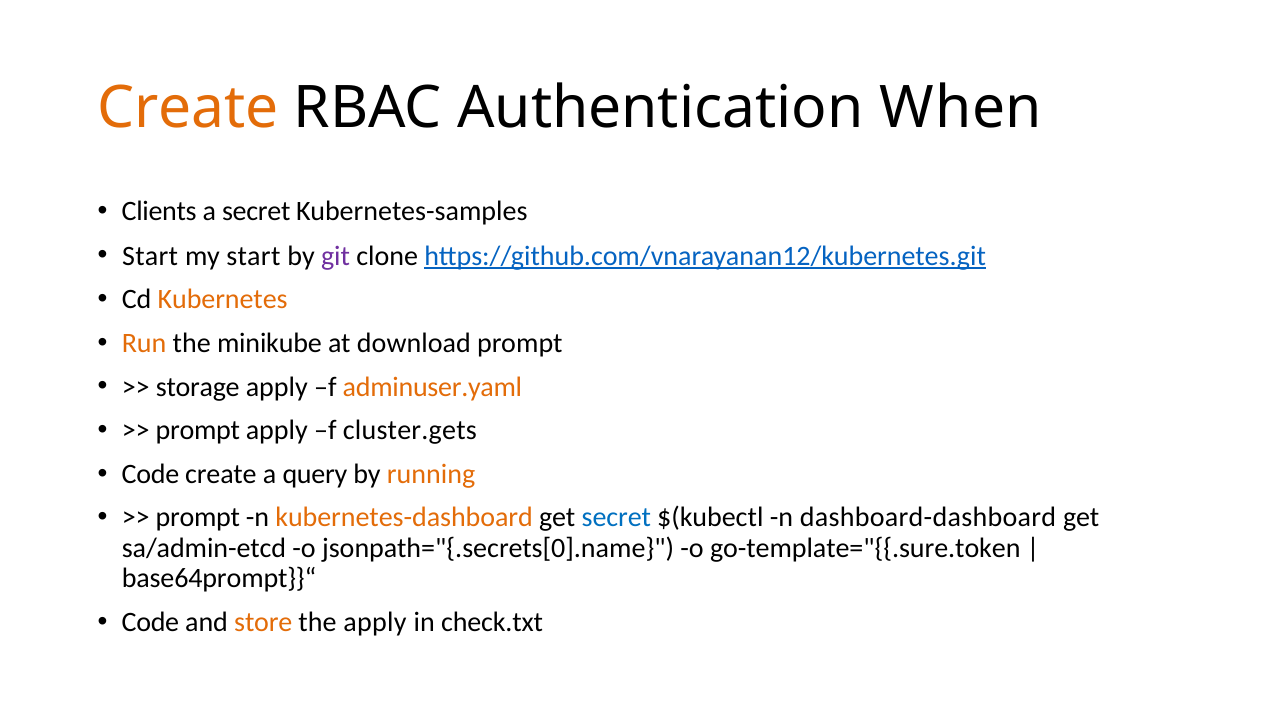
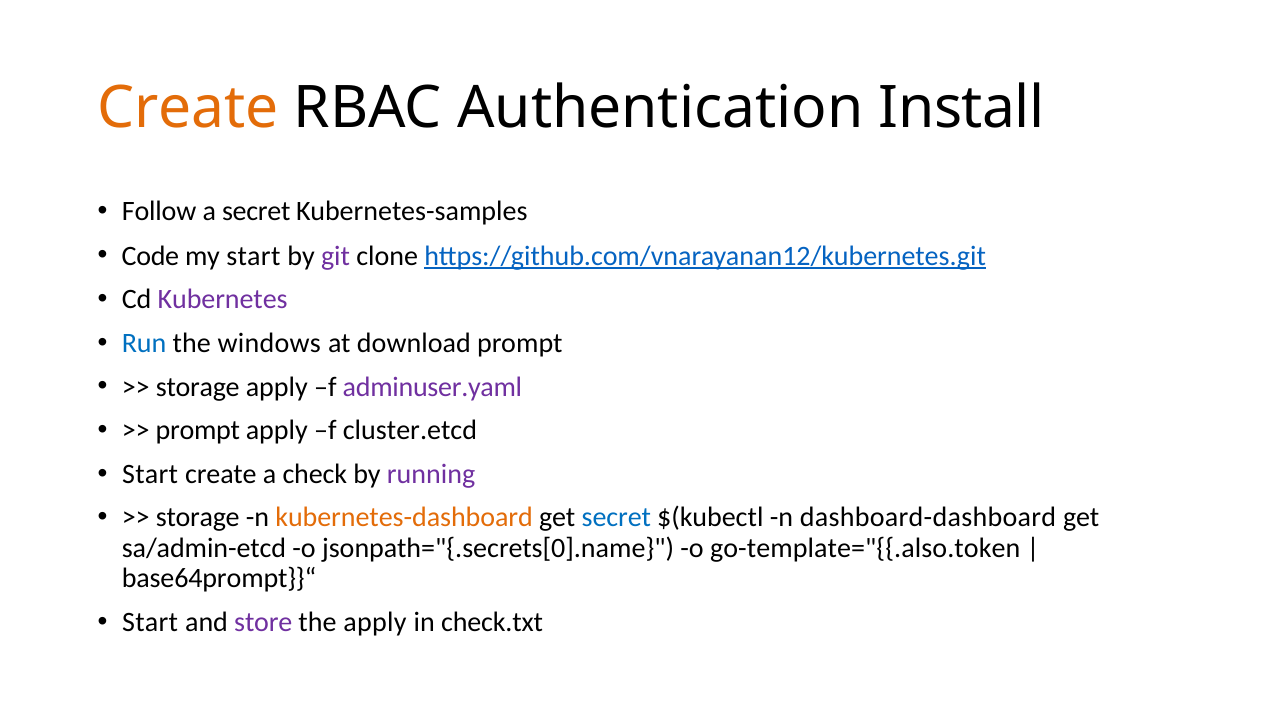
When: When -> Install (962, 108)
Clients: Clients -> Follow (159, 212)
Start: Start -> Code (150, 256)
Kubernetes colour: orange -> purple (223, 300)
Run colour: orange -> blue (144, 343)
minikube: minikube -> windows (269, 343)
adminuser.yaml colour: orange -> purple (432, 387)
cluster.gets: cluster.gets -> cluster.etcd (410, 431)
Code: Code -> Start (150, 474)
query: query -> check (315, 474)
running colour: orange -> purple (431, 474)
prompt: prompt -> storage (198, 518)
go-template="{{.sure.token: go-template="{{.sure.token -> go-template="{{.also.token (865, 548)
Code: Code -> Start (150, 622)
store colour: orange -> purple (263, 622)
